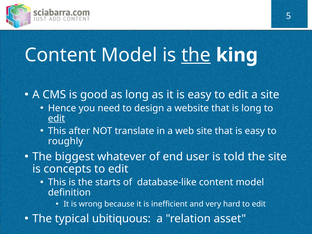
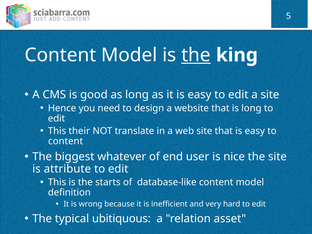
edit underline: present -> none (57, 118)
after: after -> their (79, 131)
roughly: roughly -> content (66, 141)
told: told -> nice (234, 157)
concepts: concepts -> attribute (67, 169)
